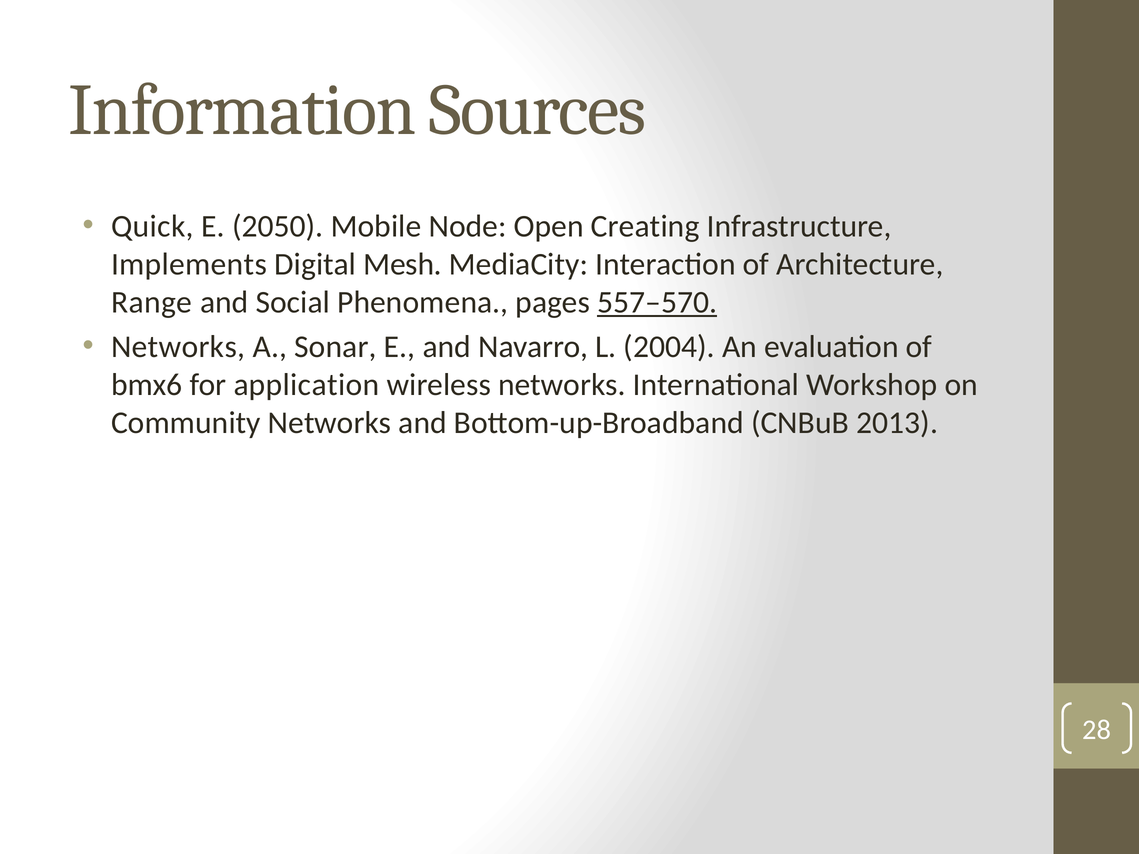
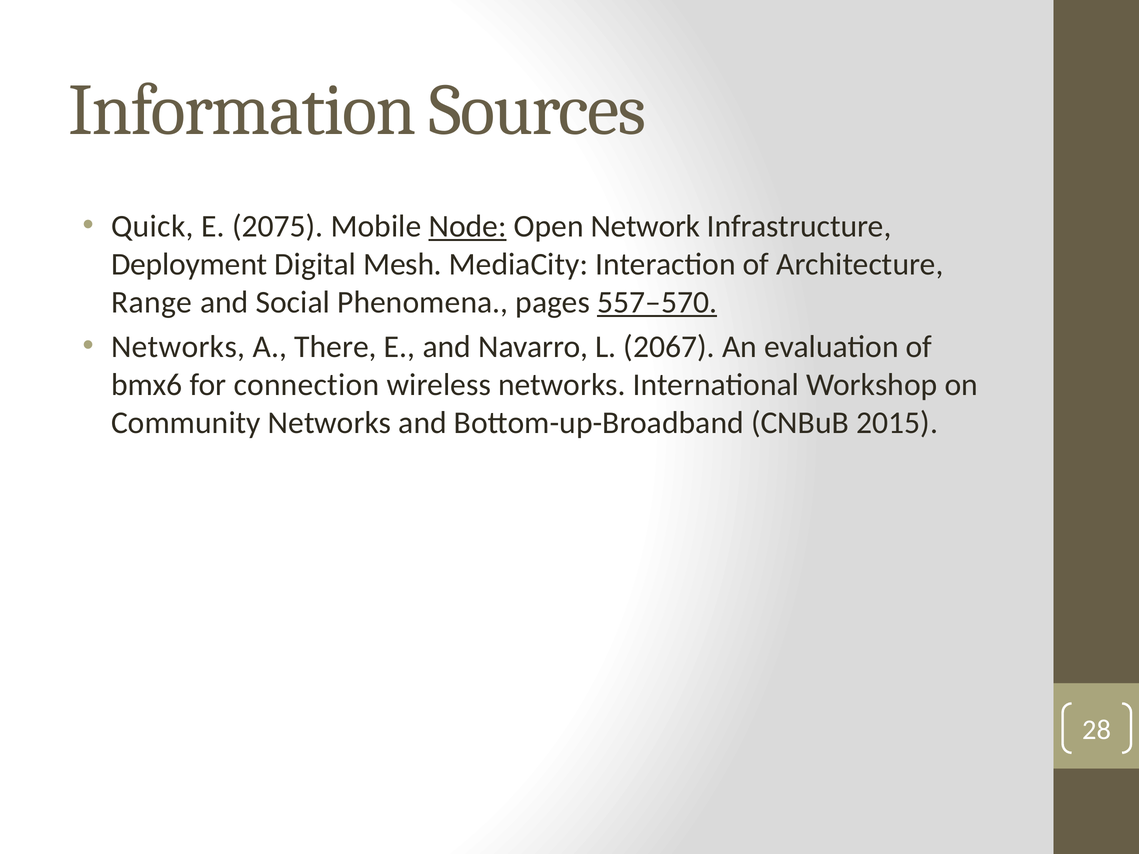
2050: 2050 -> 2075 (278, 226)
Node underline: none -> present (468, 226)
Creating: Creating -> Network (645, 226)
Implements: Implements -> Deployment (189, 264)
Sonar: Sonar -> There (336, 347)
2004: 2004 -> 2067 (669, 347)
application: application -> connection (306, 385)
2013: 2013 -> 2015 (897, 423)
